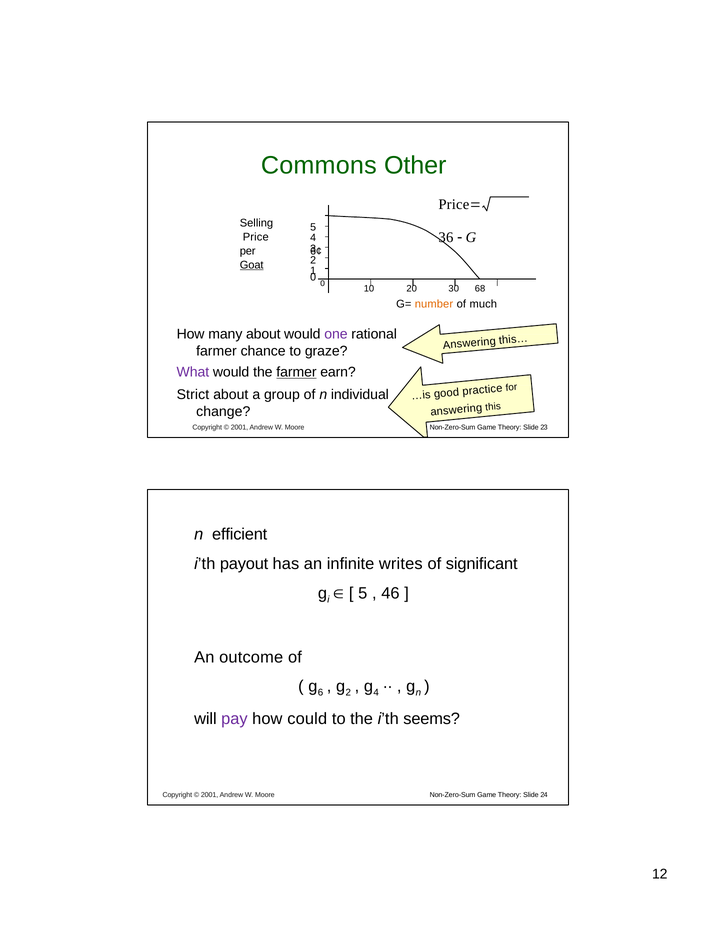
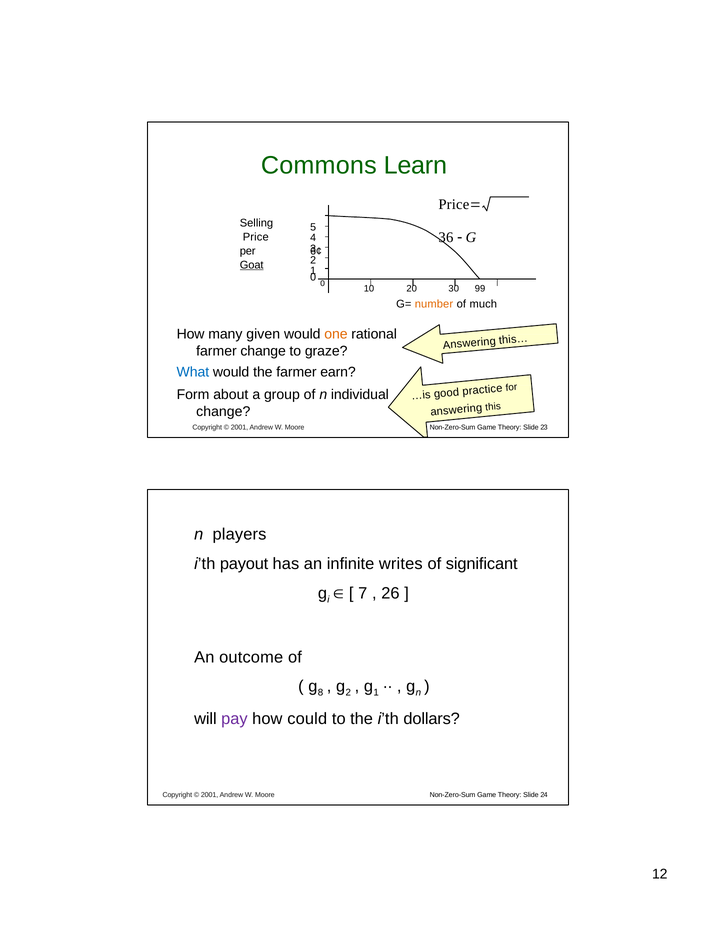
Other: Other -> Learn (415, 166)
68: 68 -> 99 (480, 289)
many about: about -> given (263, 334)
one colour: purple -> orange (336, 334)
farmer chance: chance -> change (263, 351)
What colour: purple -> blue (193, 372)
farmer underline: present -> none (296, 372)
Strict: Strict -> Form (193, 395)
efficient: efficient -> players (240, 534)
5: 5 -> 7 (363, 593)
46: 46 -> 26 (390, 593)
6: 6 -> 8 (321, 692)
g 4: 4 -> 1 (376, 692)
seems: seems -> dollars (432, 719)
